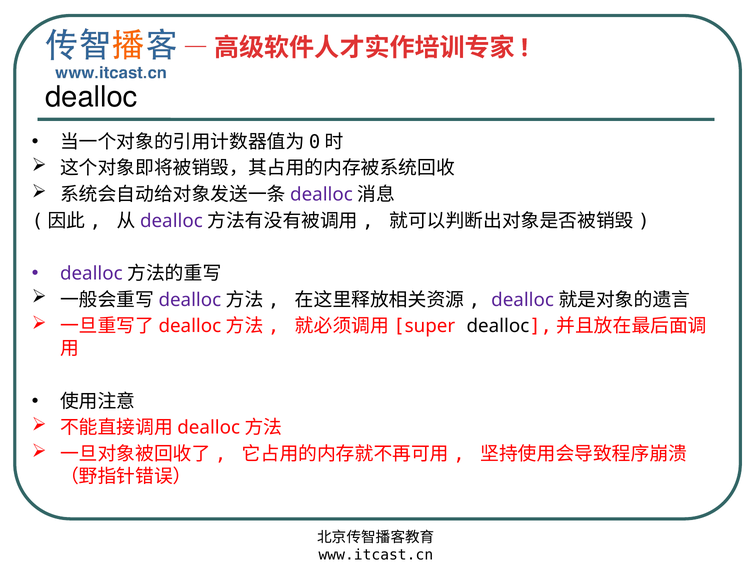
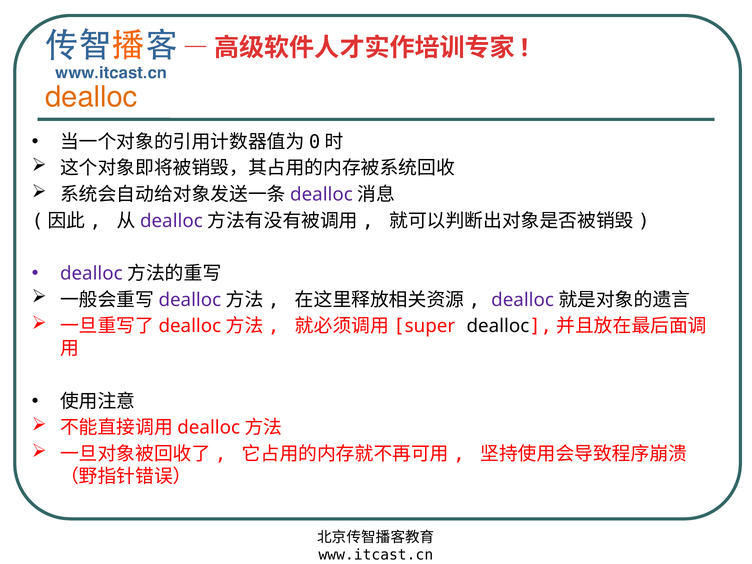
dealloc colour: black -> orange (91, 97)
